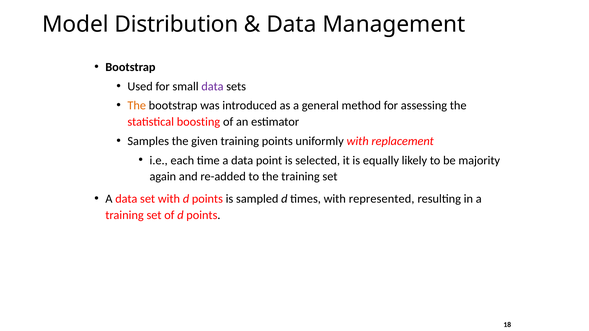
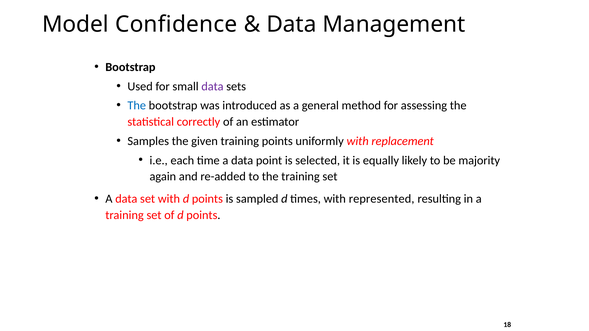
Distribution: Distribution -> Confidence (176, 24)
The colour: orange -> blue (137, 106)
boosting: boosting -> correctly (198, 122)
